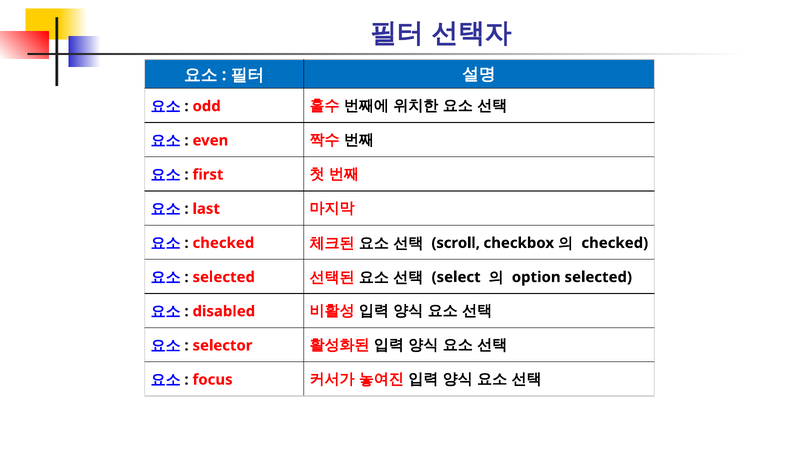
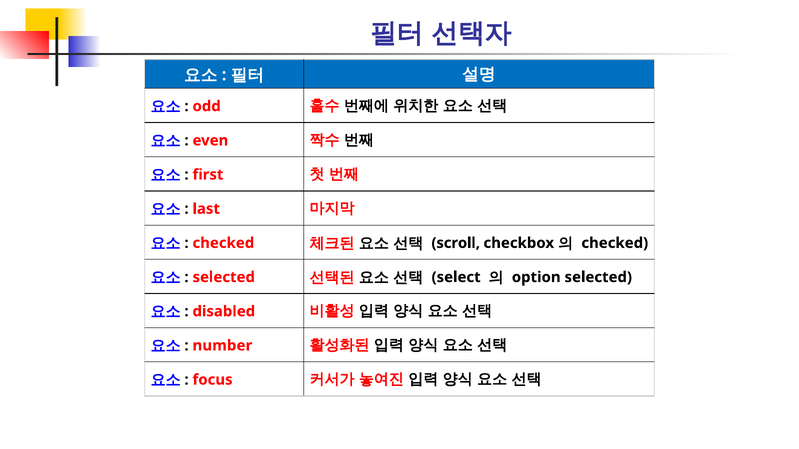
selector: selector -> number (222, 346)
